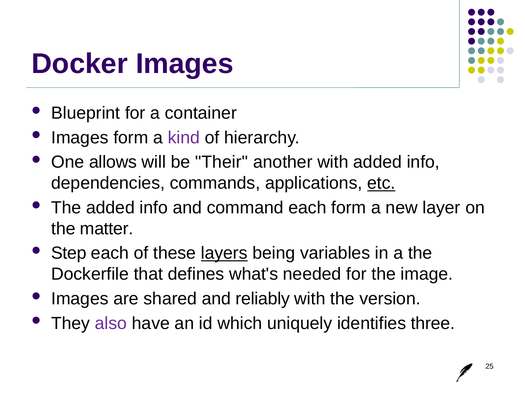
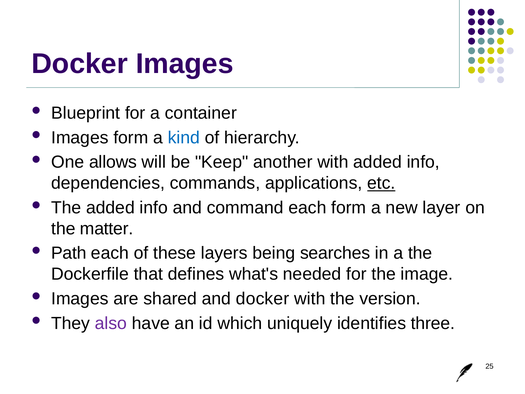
kind colour: purple -> blue (184, 138)
Their: Their -> Keep (222, 162)
Step: Step -> Path (69, 253)
layers underline: present -> none (224, 253)
variables: variables -> searches (335, 253)
and reliably: reliably -> docker (263, 299)
